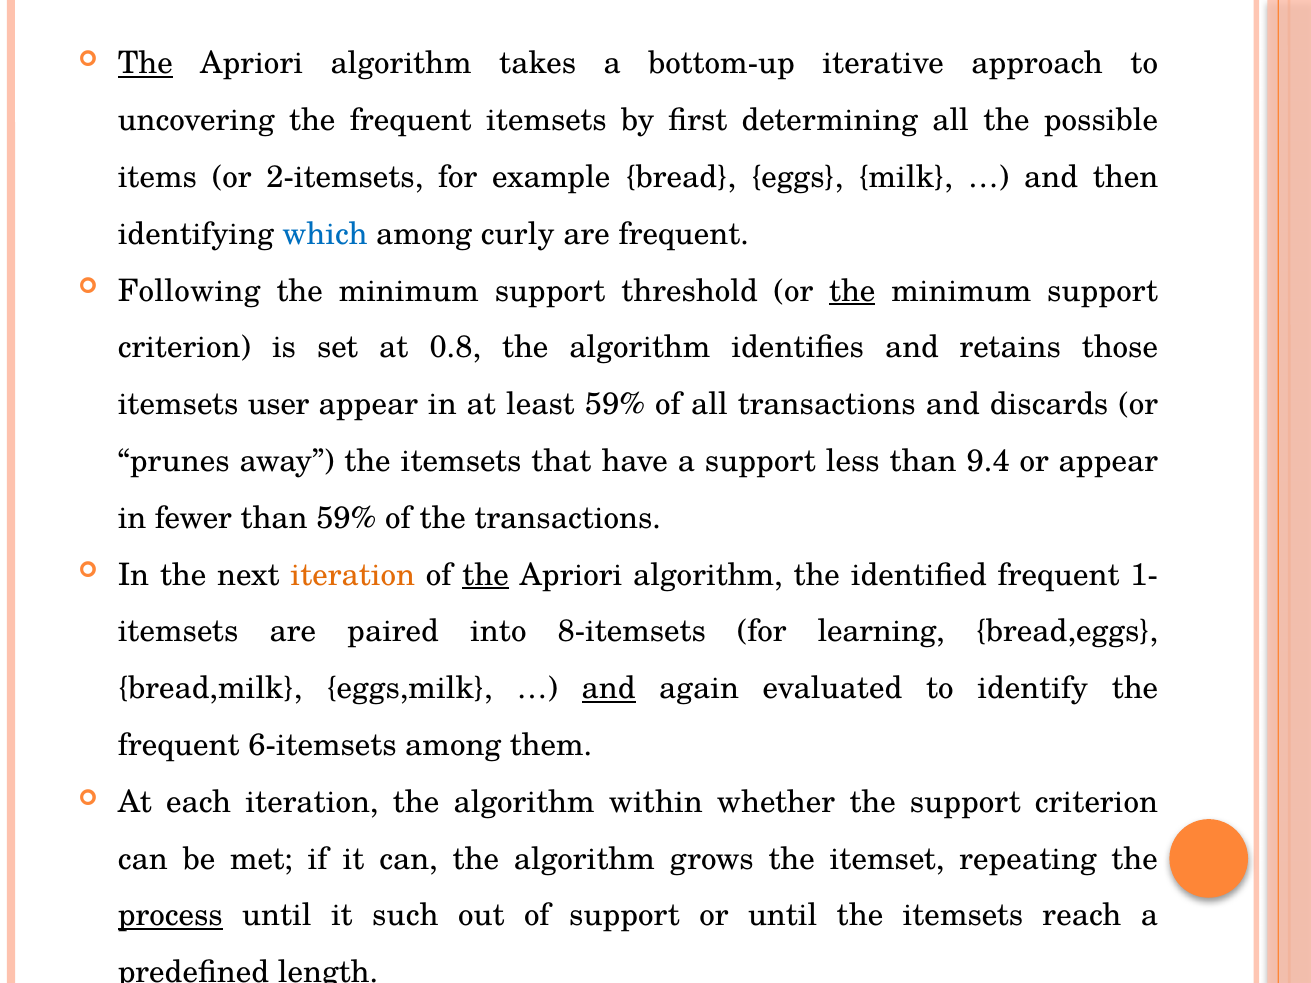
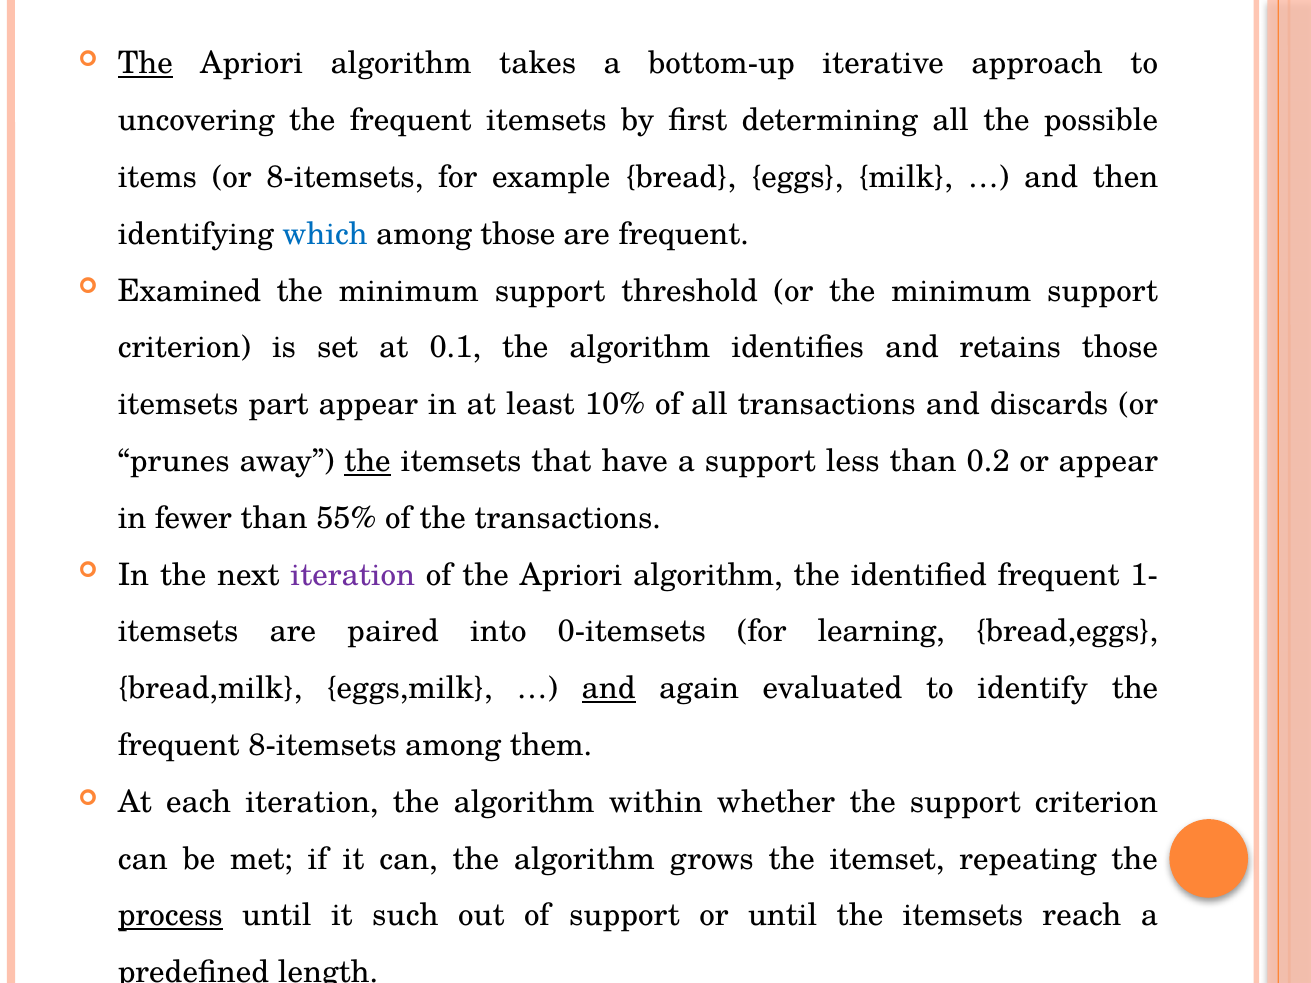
or 2-itemsets: 2-itemsets -> 8-itemsets (345, 177)
among curly: curly -> those (518, 234)
Following: Following -> Examined (189, 291)
the underline: present -> none (852, 291)
0.8: 0.8 -> 0.1 (455, 348)
user: user -> part (279, 405)
least 59%: 59% -> 10% (615, 405)
the underline: none -> present (368, 461)
9.4: 9.4 -> 0.2 (988, 461)
than 59%: 59% -> 55% (346, 518)
iteration colour: orange -> purple (353, 575)
the underline: present -> none (486, 575)
8-itemsets: 8-itemsets -> 0-itemsets (632, 632)
frequent 6-itemsets: 6-itemsets -> 8-itemsets (323, 746)
